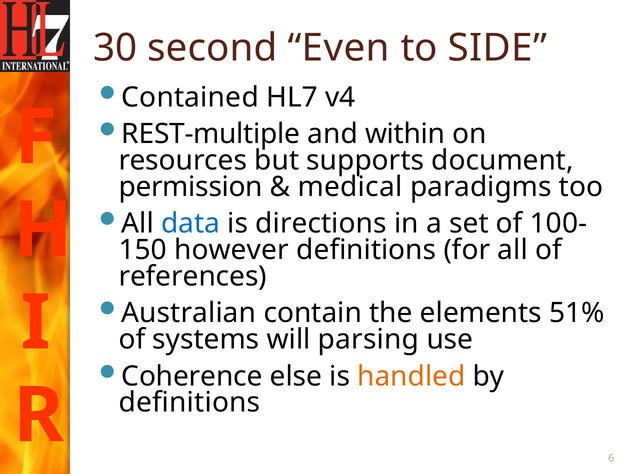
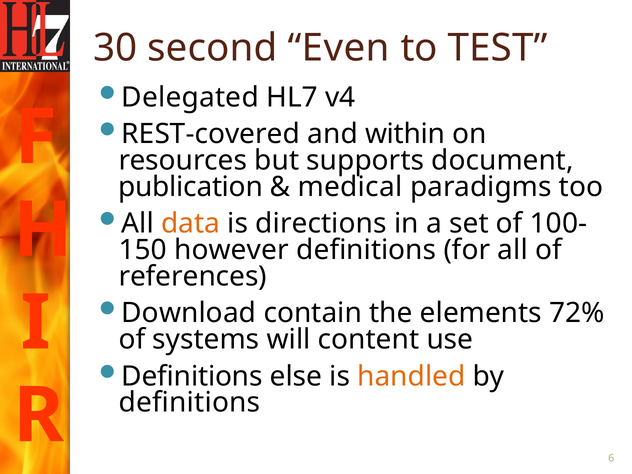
SIDE: SIDE -> TEST (498, 48)
Contained: Contained -> Delegated (190, 97)
REST-multiple: REST-multiple -> REST-covered (211, 134)
permission: permission -> publication (191, 187)
data colour: blue -> orange (191, 224)
Australian: Australian -> Download (189, 313)
51%: 51% -> 72% (577, 313)
parsing: parsing -> content (369, 339)
Coherence: Coherence -> Definitions (192, 376)
